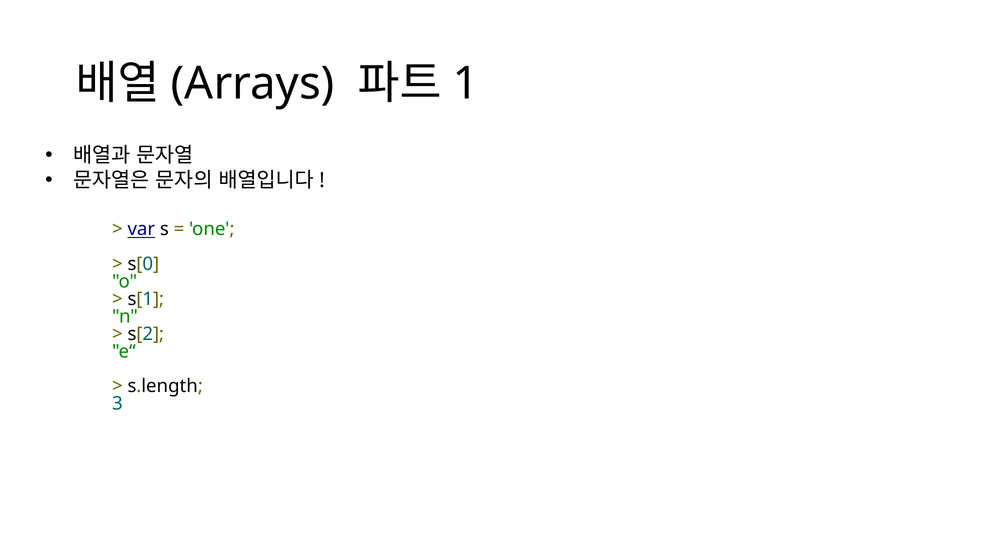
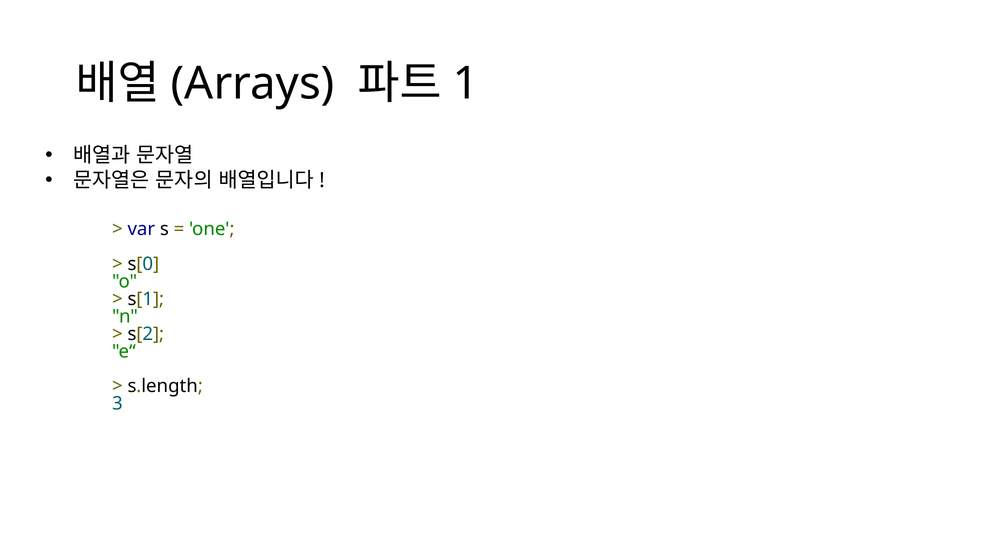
var underline: present -> none (141, 229)
